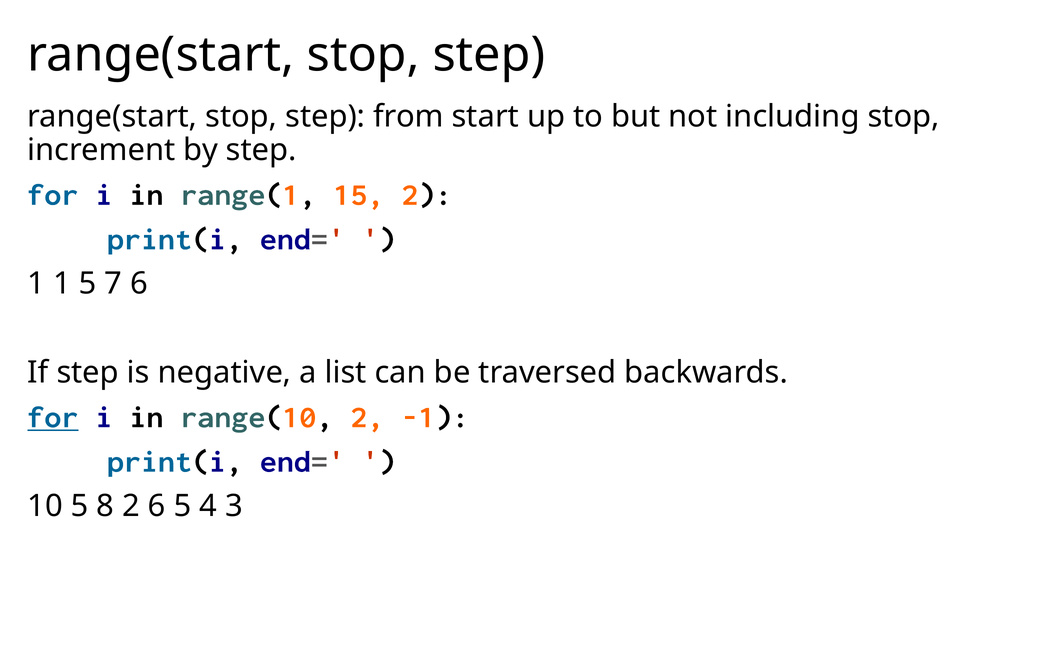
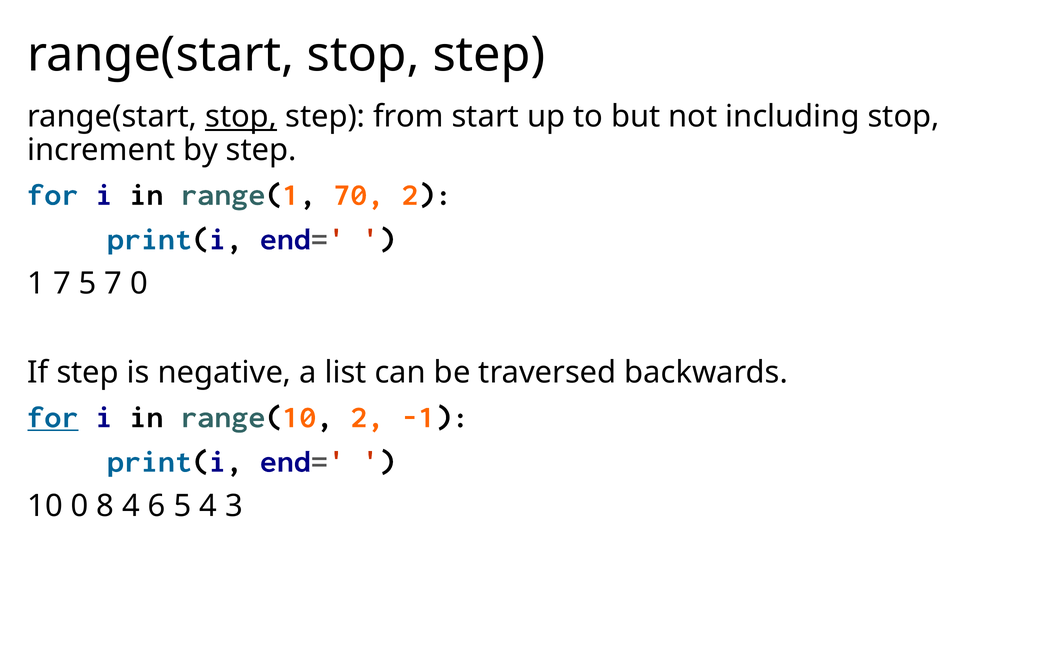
stop underline: none -> present (241, 117)
15: 15 -> 70 (359, 195)
1 1: 1 -> 7 (62, 284)
7 6: 6 -> 0 (139, 284)
10 5: 5 -> 0 (80, 506)
8 2: 2 -> 4 (131, 506)
